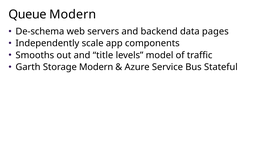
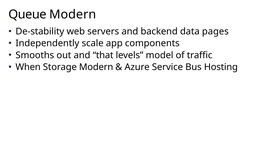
De-schema: De-schema -> De-stability (40, 31)
title: title -> that (103, 55)
Garth: Garth -> When (28, 67)
Stateful: Stateful -> Hosting (221, 67)
